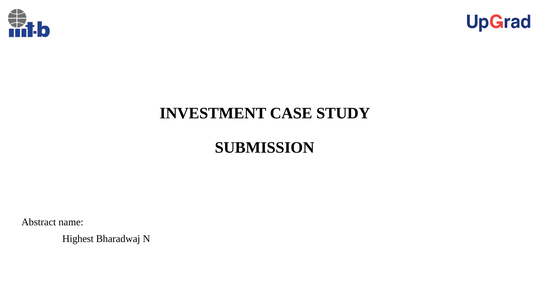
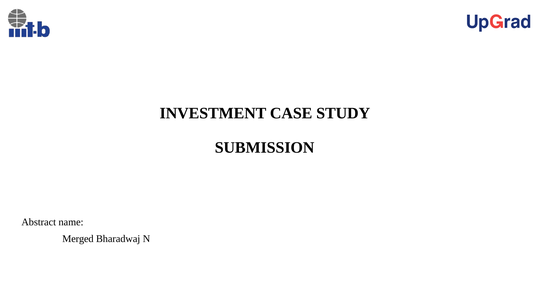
Highest: Highest -> Merged (78, 239)
